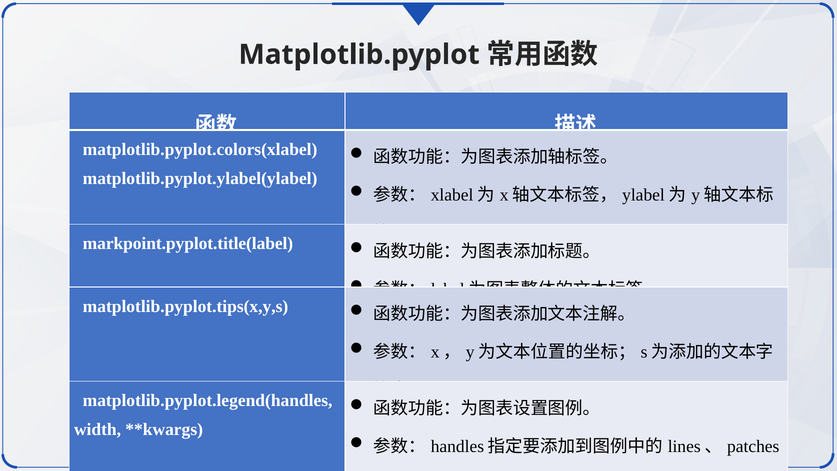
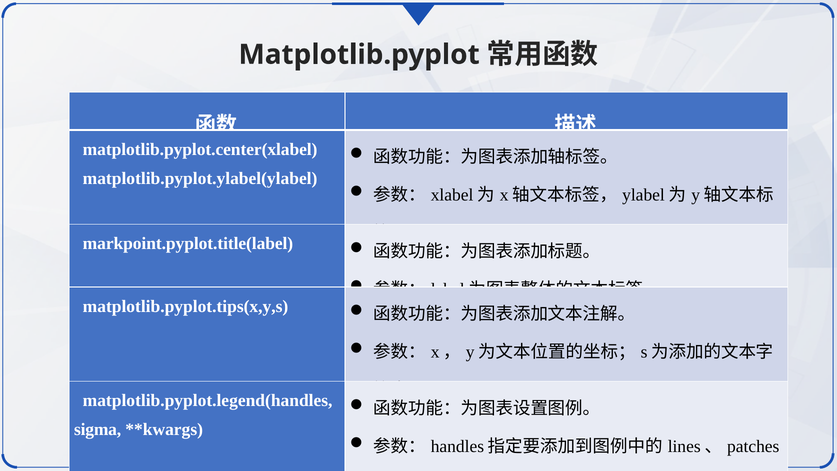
matplotlib.pyplot.colors(xlabel: matplotlib.pyplot.colors(xlabel -> matplotlib.pyplot.center(xlabel (200, 149)
width: width -> sigma (98, 430)
